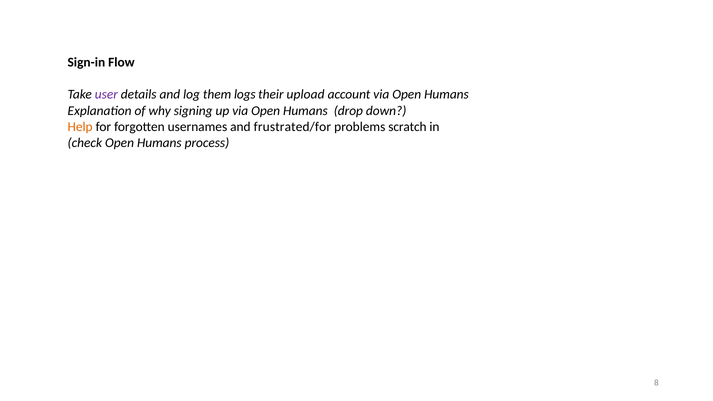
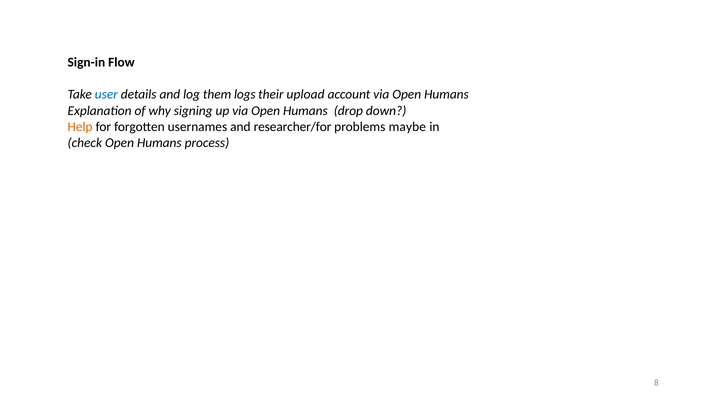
user colour: purple -> blue (106, 95)
frustrated/for: frustrated/for -> researcher/for (293, 127)
scratch: scratch -> maybe (407, 127)
